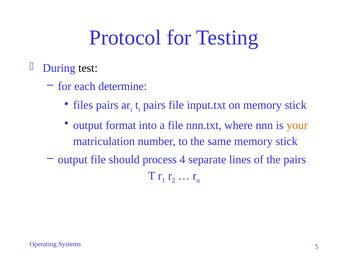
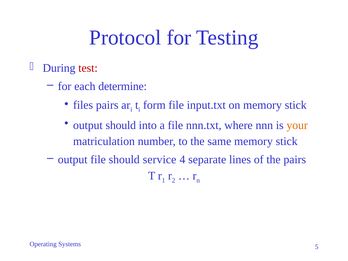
test colour: black -> red (88, 68)
pairs: pairs -> form (154, 105)
output format: format -> should (121, 125)
process: process -> service (160, 160)
